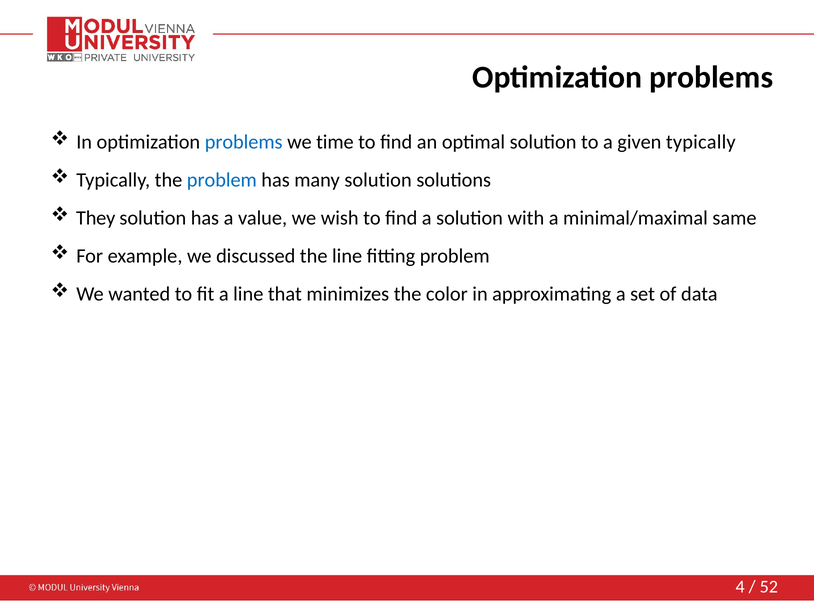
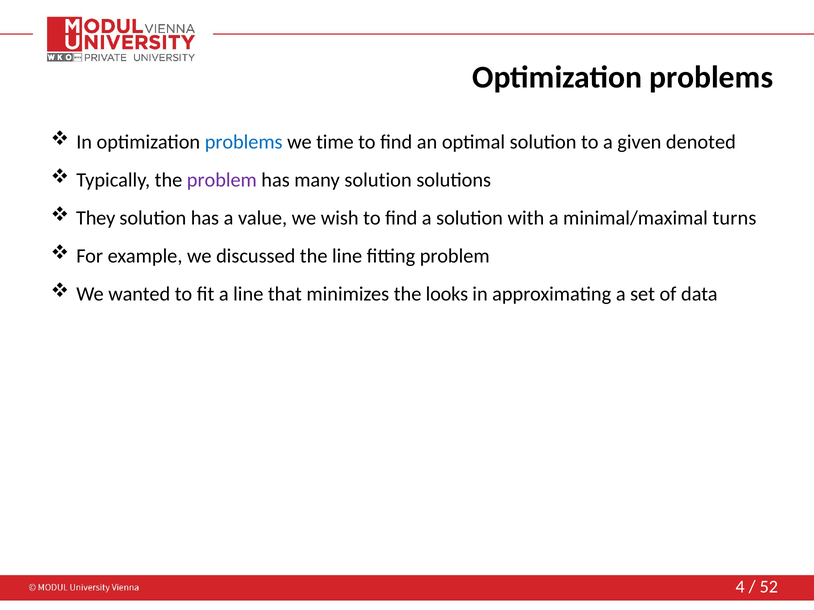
given typically: typically -> denoted (701, 142)
problem colour: blue -> purple (222, 180)
same: same -> turns (734, 218)
color: color -> looks (447, 294)
